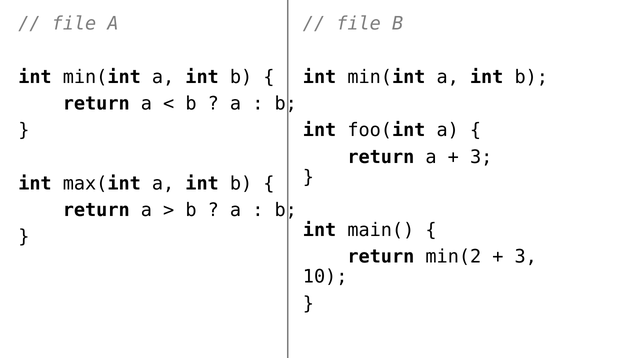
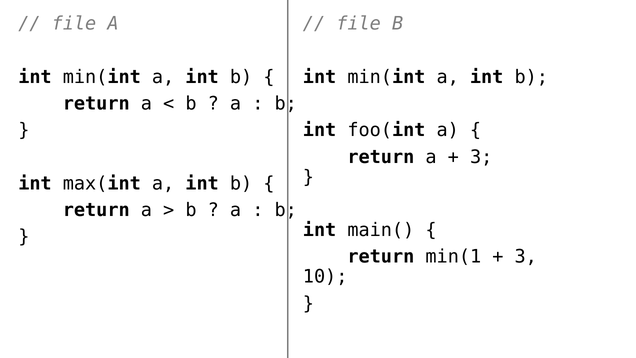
min(2: min(2 -> min(1 (453, 257)
